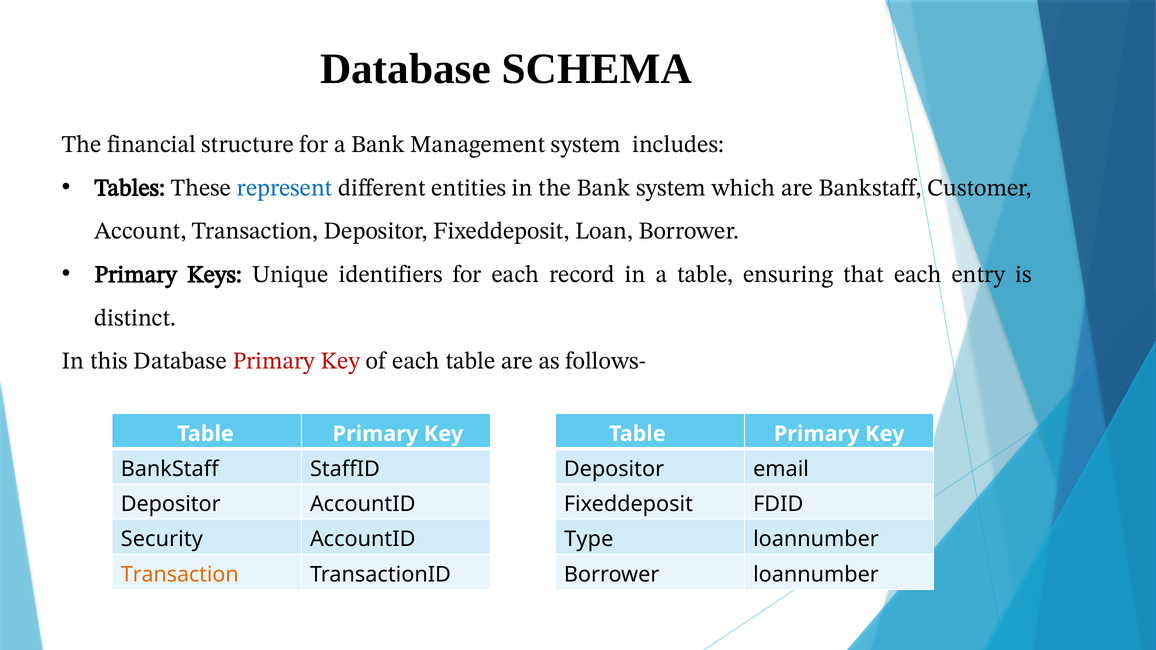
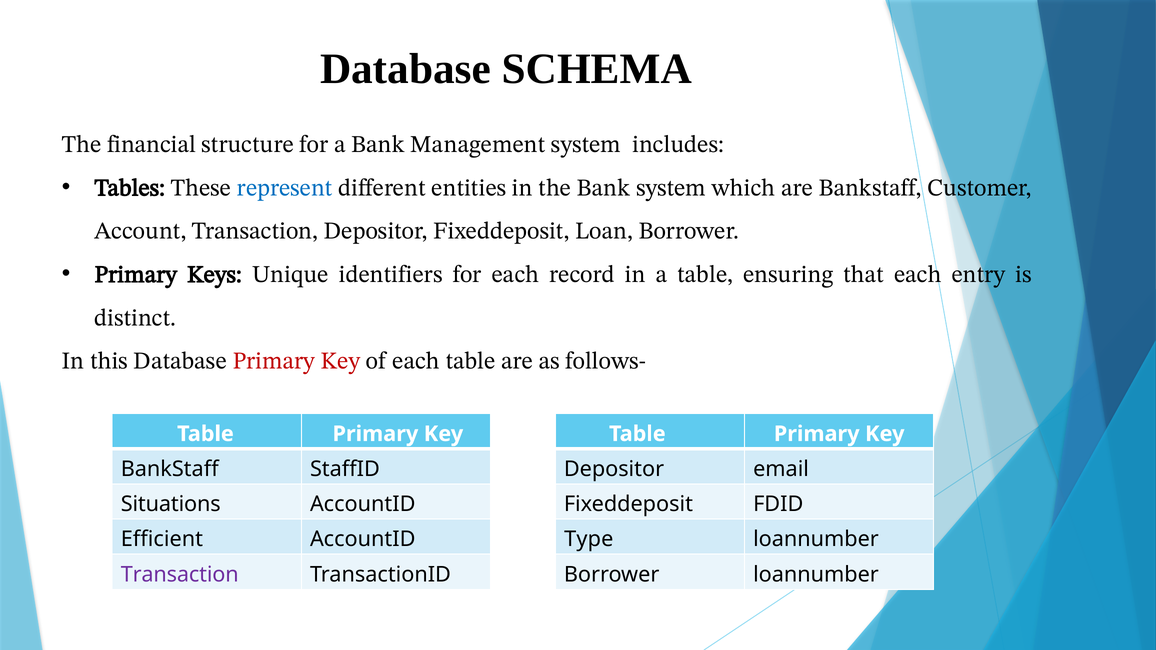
Depositor: Depositor -> Situations (171, 504)
Security: Security -> Efficient (162, 540)
Transaction colour: orange -> purple (180, 575)
